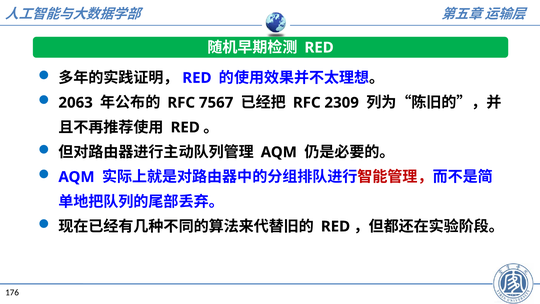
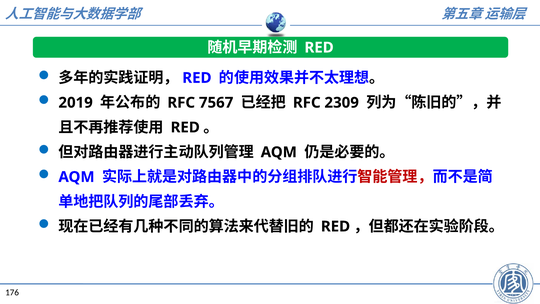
2063: 2063 -> 2019 (76, 103)
